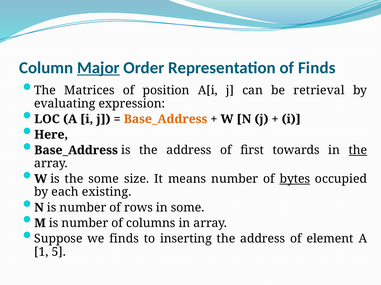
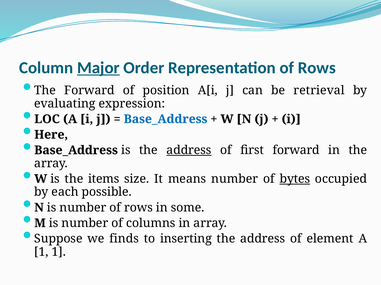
Representation of Finds: Finds -> Rows (317, 68)
The Matrices: Matrices -> Forward (89, 91)
Base_Address colour: orange -> blue (166, 119)
address underline: none -> present (189, 151)
first towards: towards -> forward (296, 151)
the underline: present -> none (358, 151)
the some: some -> items (104, 179)
existing: existing -> possible (107, 192)
1 5: 5 -> 1 (59, 252)
